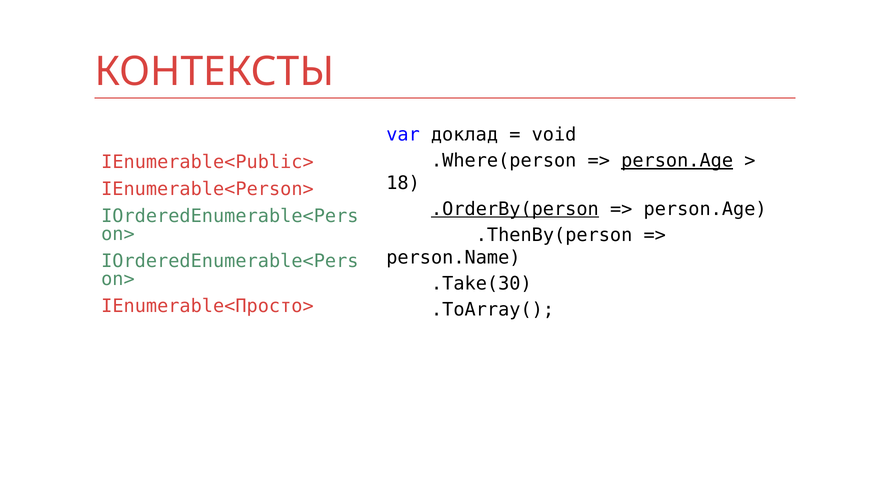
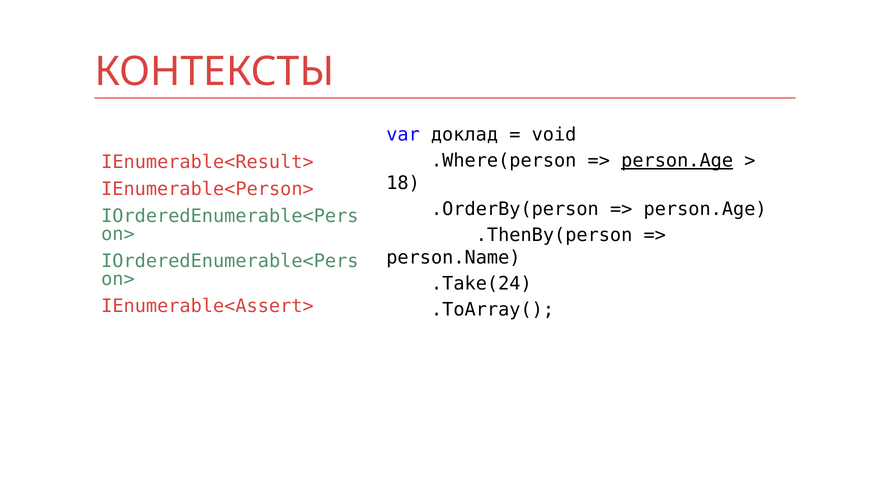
IEnumerable<Public>: IEnumerable<Public> -> IEnumerable<Result> (207, 162)
.OrderBy(person underline: present -> none (515, 209)
.Take(30: .Take(30 -> .Take(24 (481, 283)
IEnumerable<Просто>: IEnumerable<Просто> -> IEnumerable<Assert> (207, 306)
